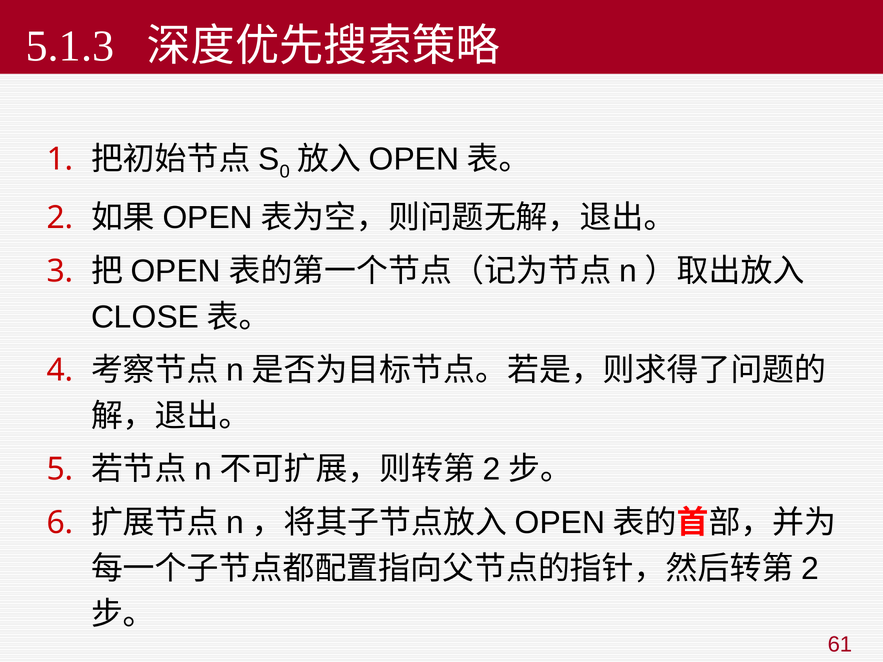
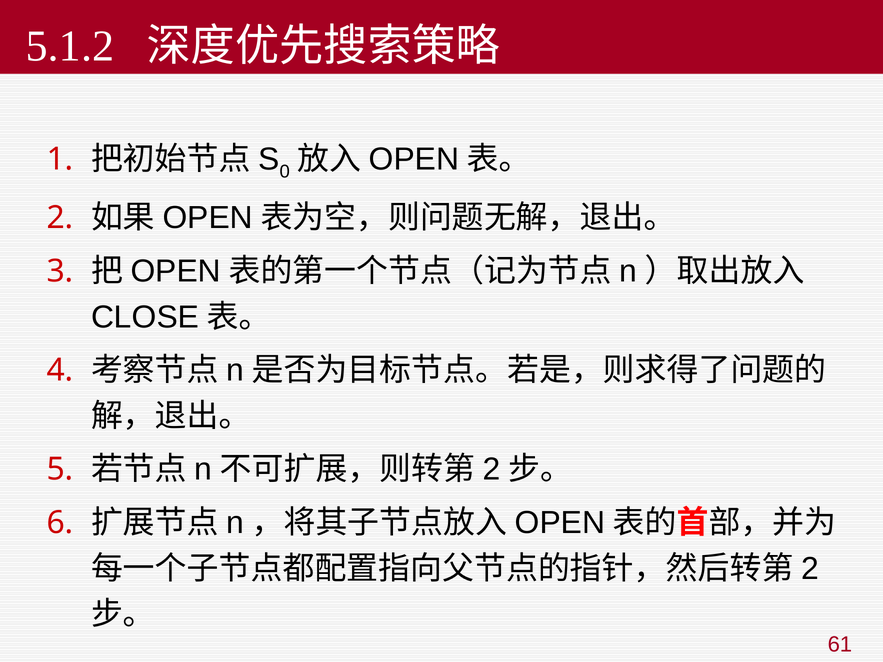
5.1.3: 5.1.3 -> 5.1.2 (70, 46)
